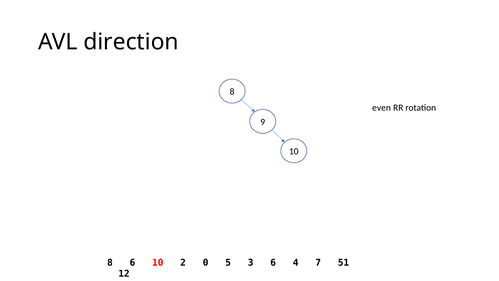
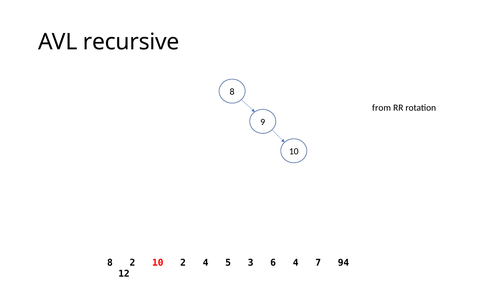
direction: direction -> recursive (131, 42)
even: even -> from (382, 108)
8 6: 6 -> 2 (132, 262)
2 0: 0 -> 4 (206, 262)
51: 51 -> 94 (343, 262)
